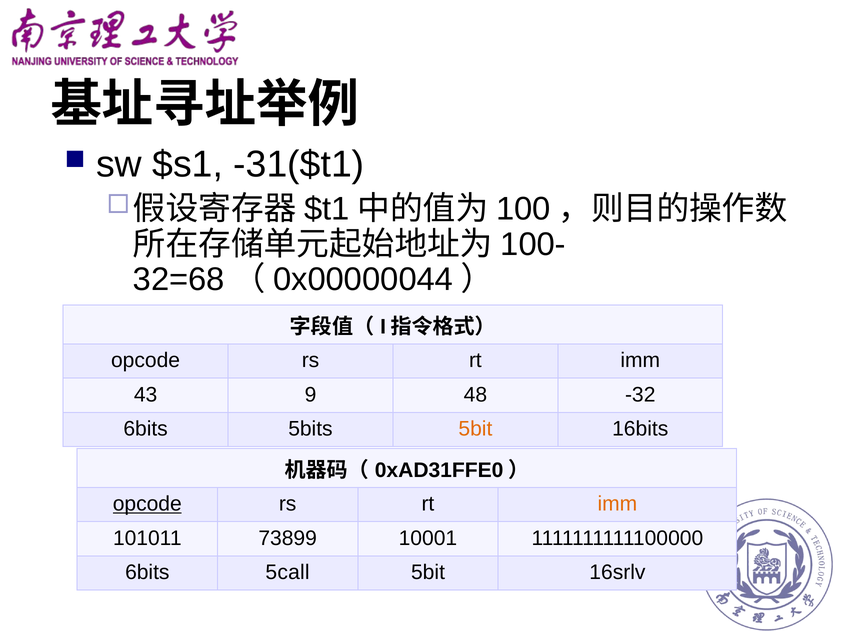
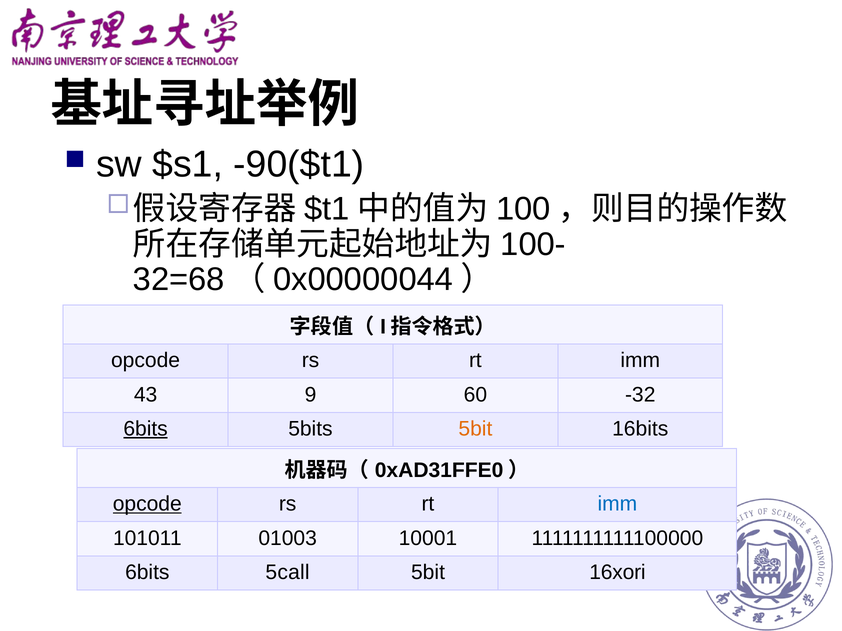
-31($t1: -31($t1 -> -90($t1 (299, 165)
48: 48 -> 60 (475, 395)
6bits underline: none -> present (146, 429)
imm colour: orange -> blue (617, 504)
73899: 73899 -> 01003 (288, 538)
16srlv: 16srlv -> 16xori (618, 573)
